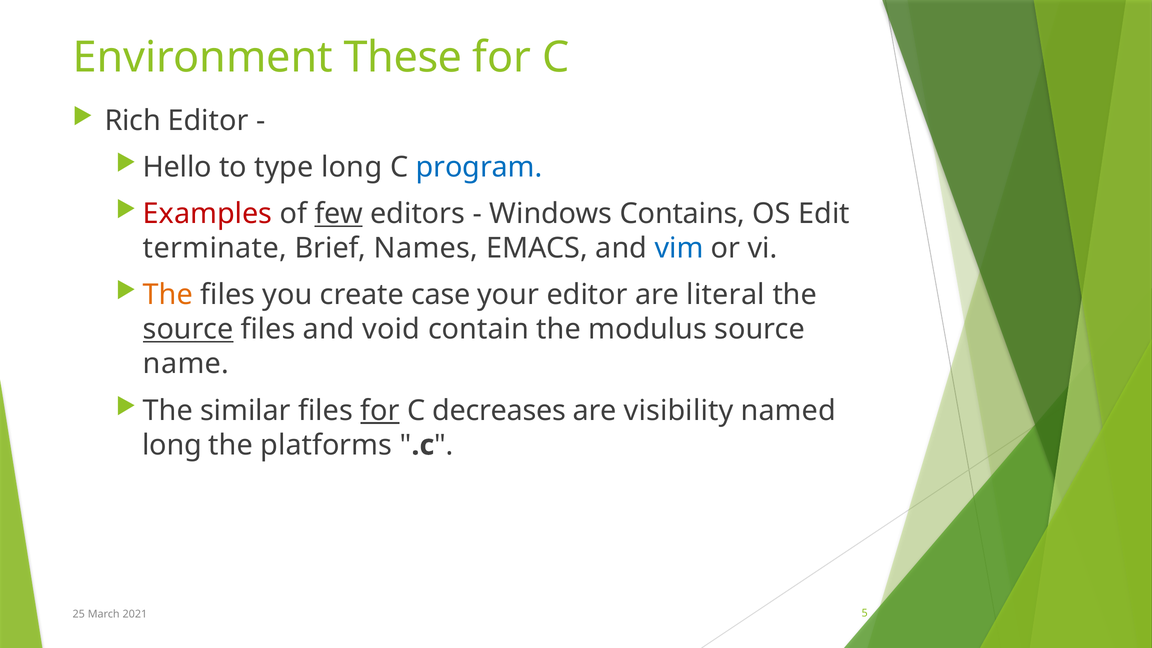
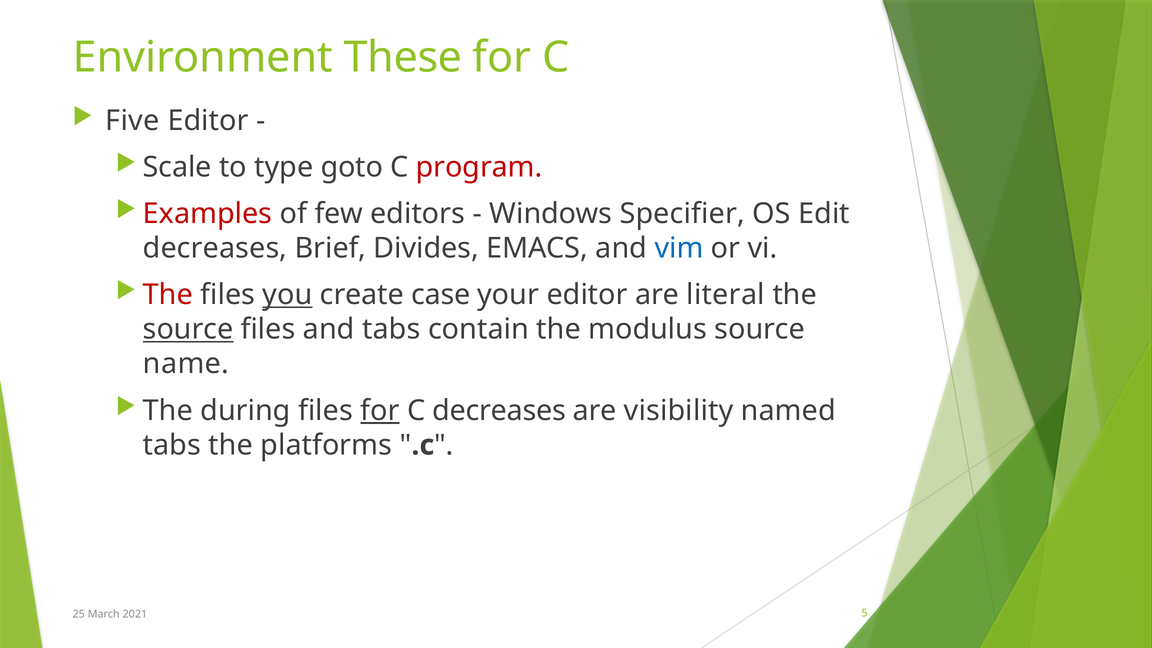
Rich: Rich -> Five (132, 121)
Hello: Hello -> Scale (177, 167)
type long: long -> goto (352, 167)
program colour: blue -> red (479, 167)
few underline: present -> none (339, 214)
Contains: Contains -> Specifier (682, 214)
terminate: terminate -> decreases (215, 248)
Names: Names -> Divides (426, 248)
The colour: orange -> red (168, 295)
you underline: none -> present (287, 295)
and void: void -> tabs (391, 329)
similar: similar -> during (245, 411)
long: long -> tabs (172, 445)
